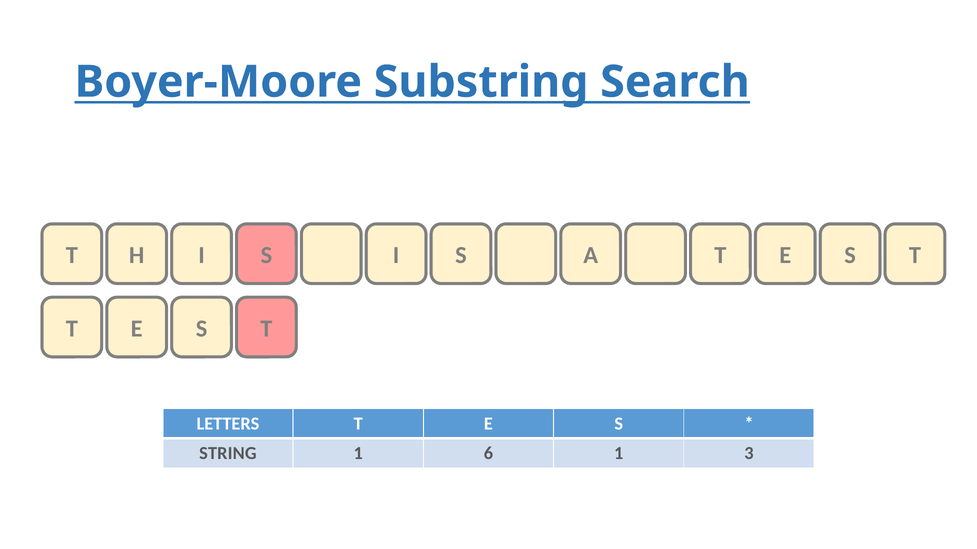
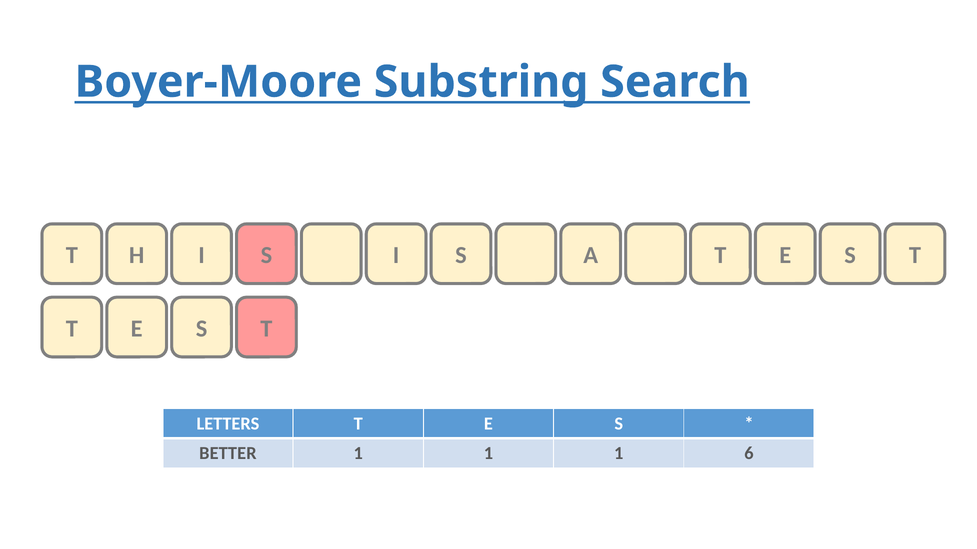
STRING: STRING -> BETTER (228, 454)
6: 6 -> 1 (488, 454)
3: 3 -> 6 (749, 454)
